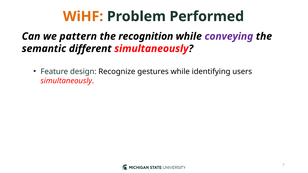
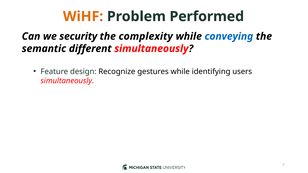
pattern: pattern -> security (78, 36)
recognition: recognition -> complexity (146, 36)
conveying colour: purple -> blue (229, 36)
